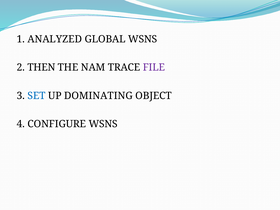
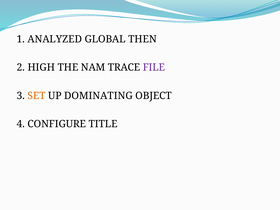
GLOBAL WSNS: WSNS -> THEN (143, 39)
THEN: THEN -> HIGH (41, 67)
SET colour: blue -> orange (37, 96)
CONFIGURE WSNS: WSNS -> TITLE (103, 124)
